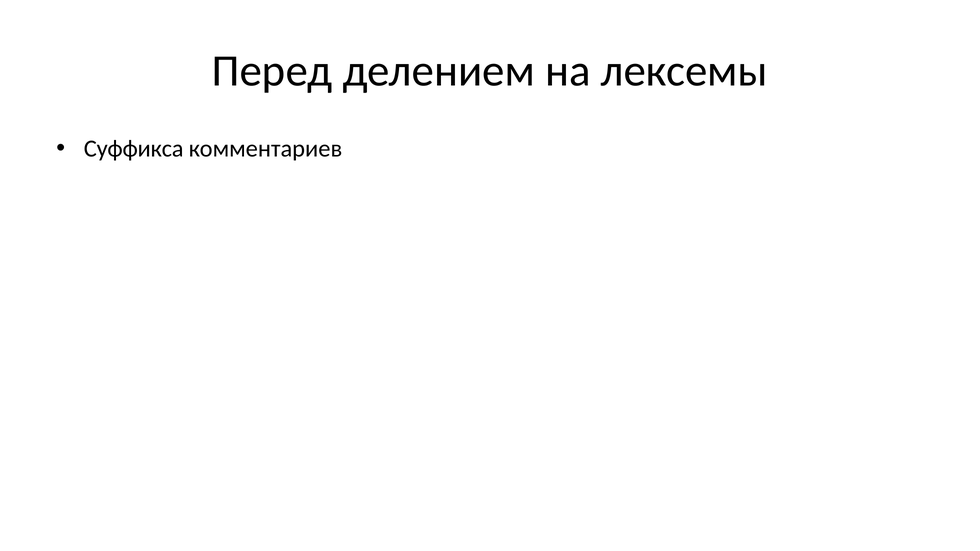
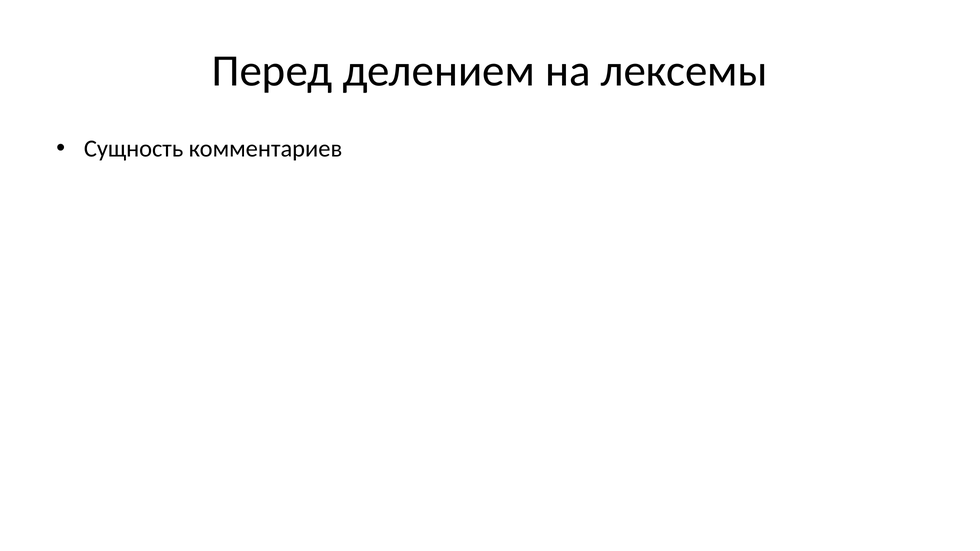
Суффикса: Суффикса -> Сущность (134, 149)
